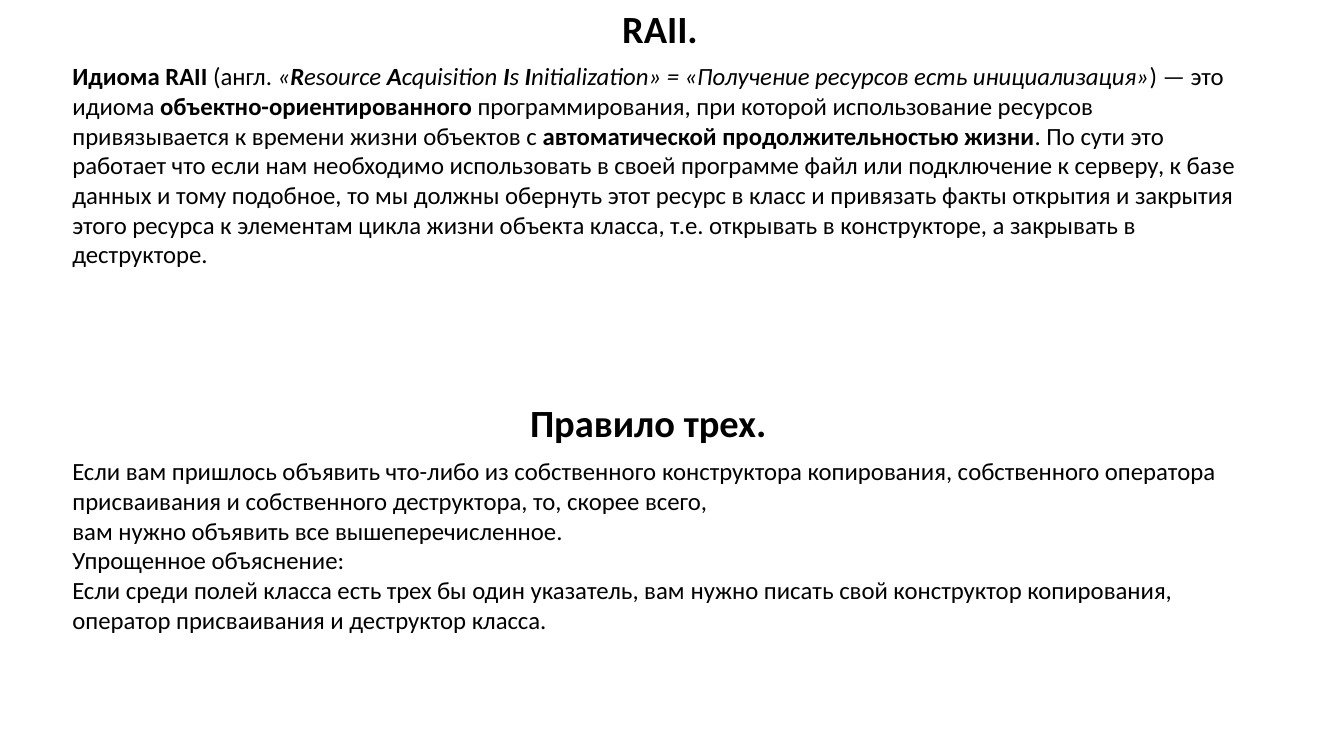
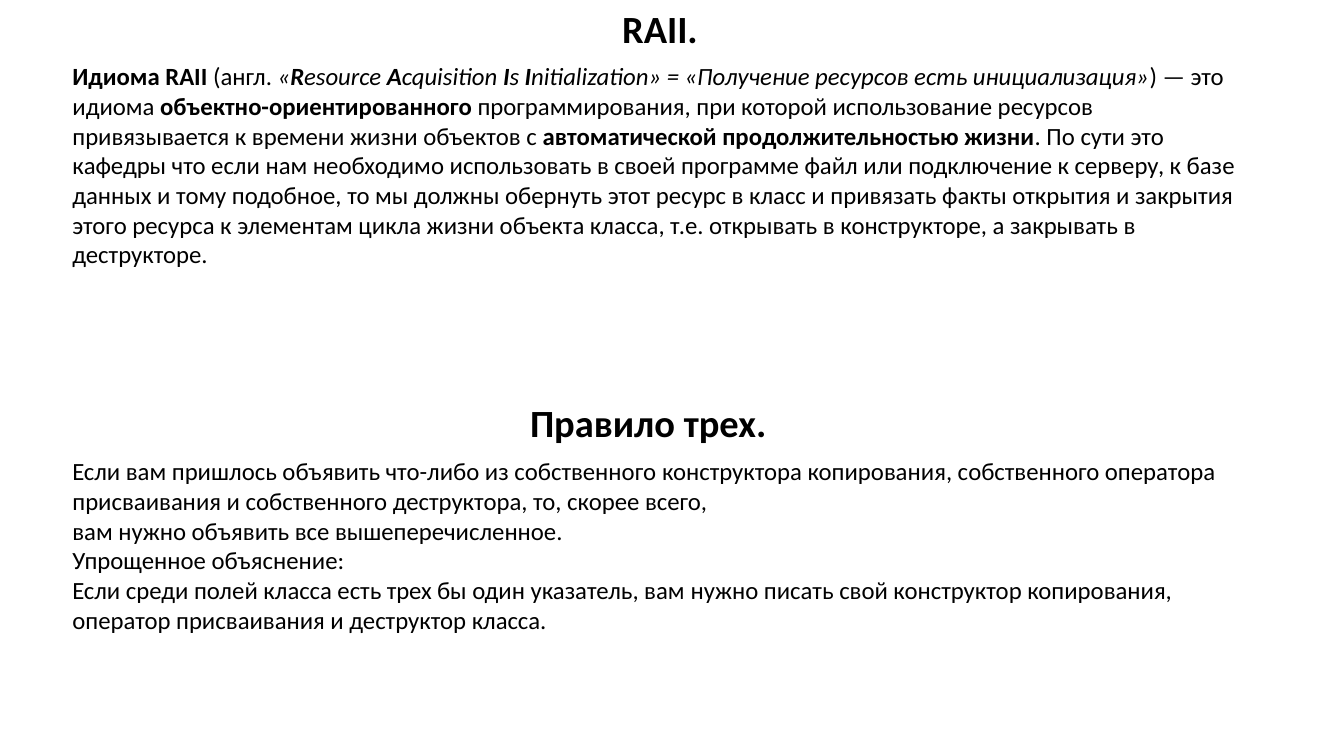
работает: работает -> кафедры (119, 167)
